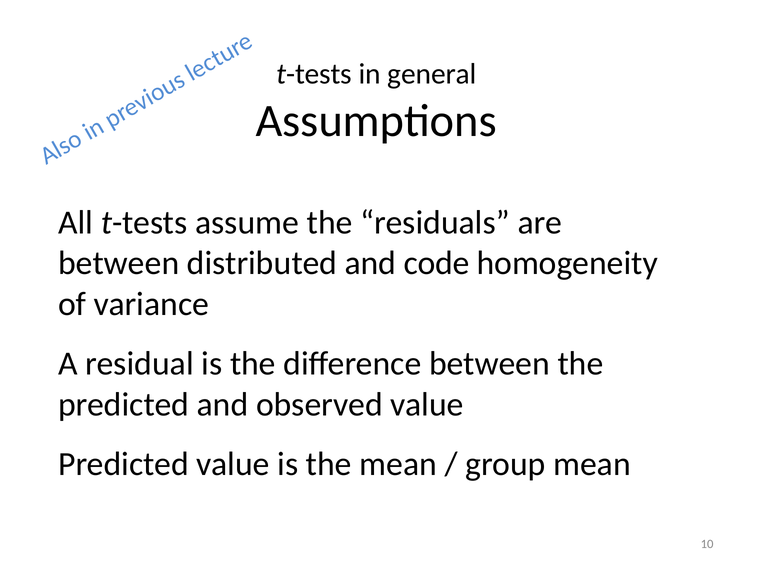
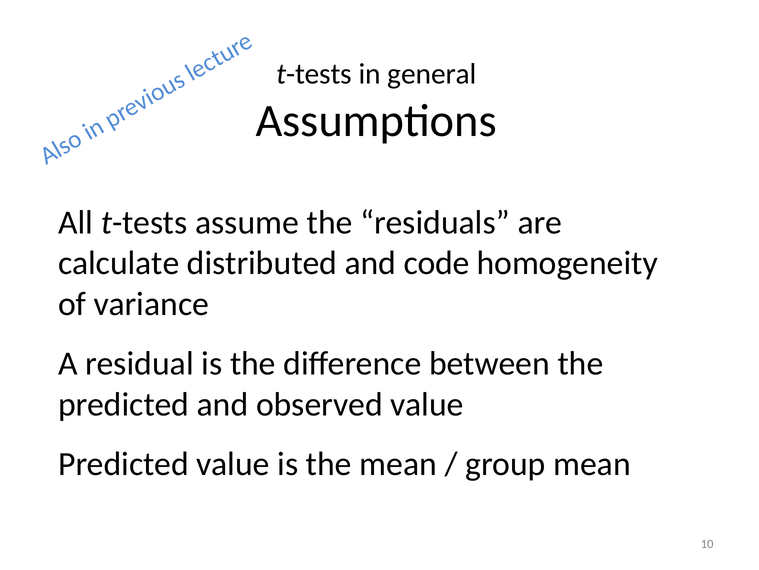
between: between -> calculate (119, 263)
